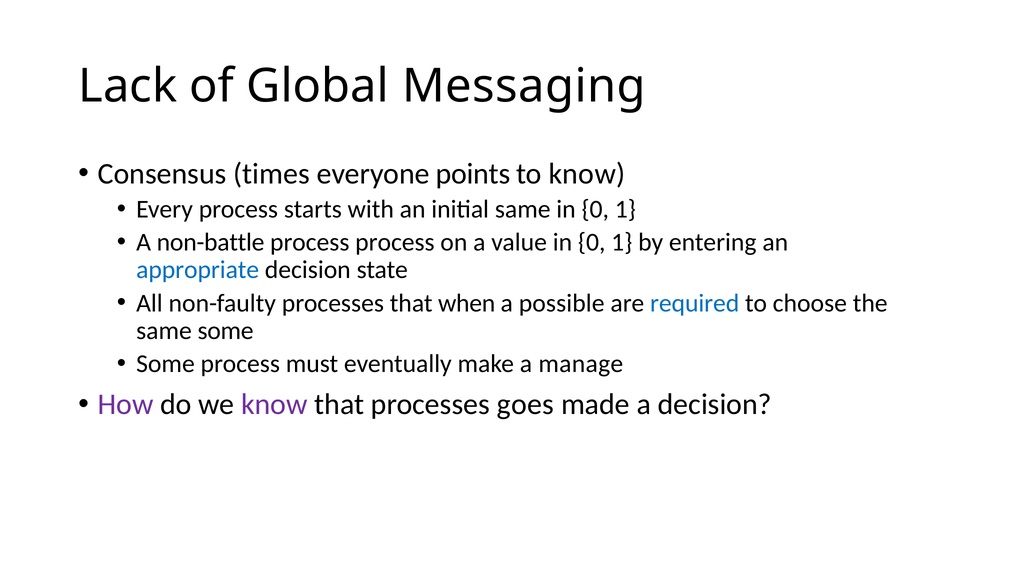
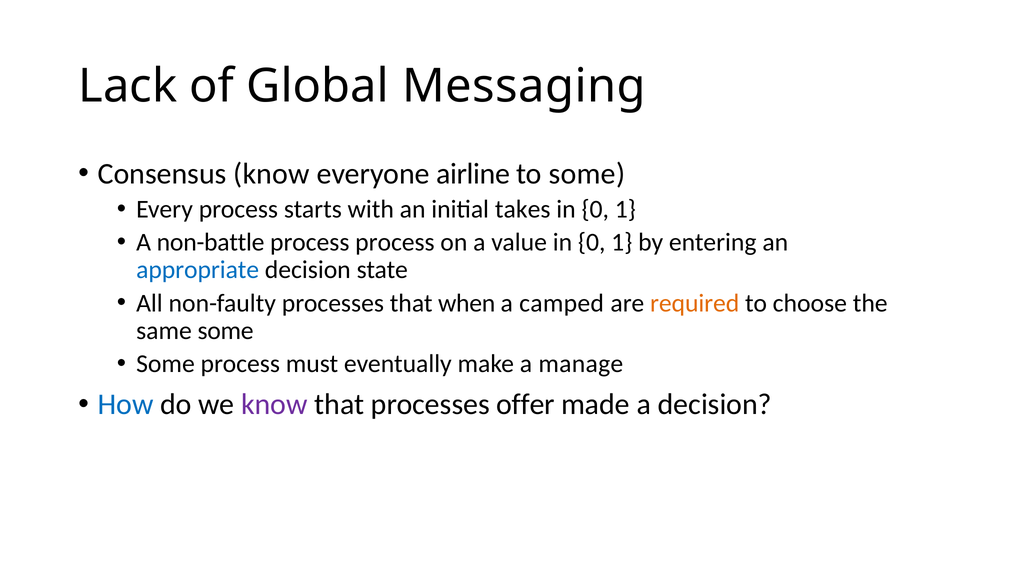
Consensus times: times -> know (272, 174)
points: points -> airline (473, 174)
to know: know -> some (587, 174)
initial same: same -> takes (523, 209)
possible: possible -> camped (562, 303)
required colour: blue -> orange (695, 303)
How colour: purple -> blue (126, 405)
goes: goes -> offer (526, 405)
